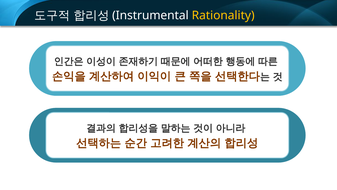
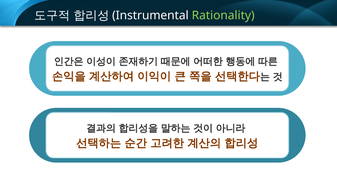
Rationality colour: yellow -> light green (223, 15)
